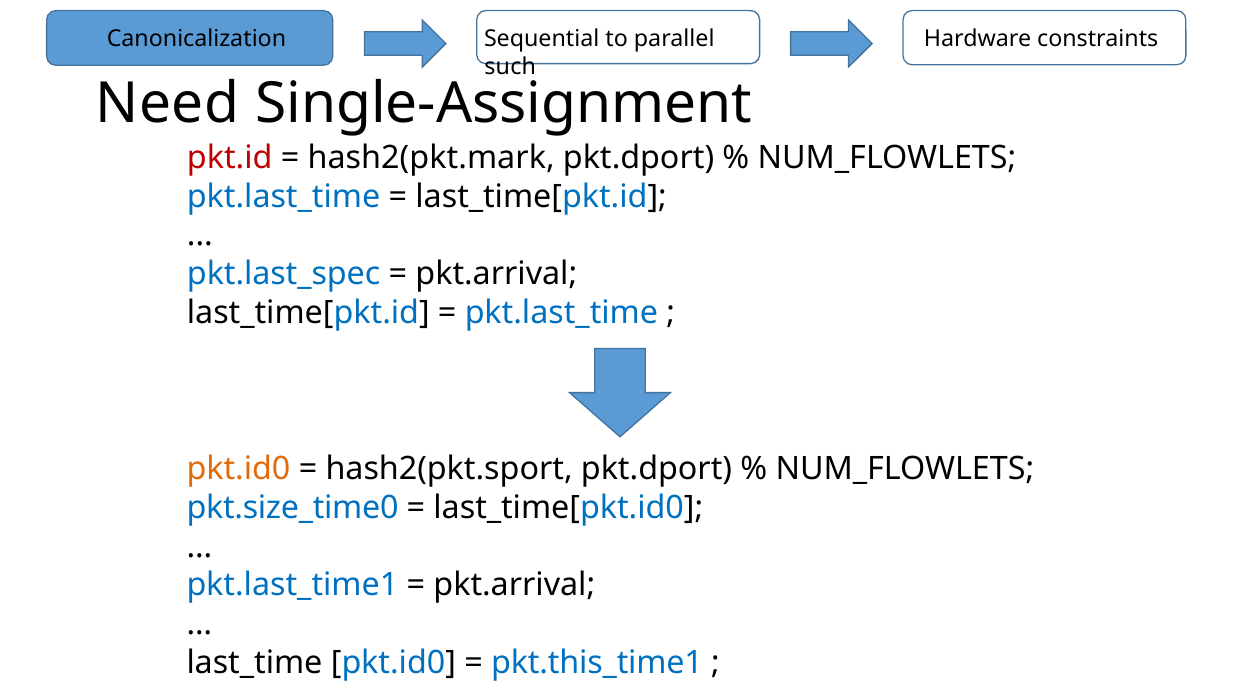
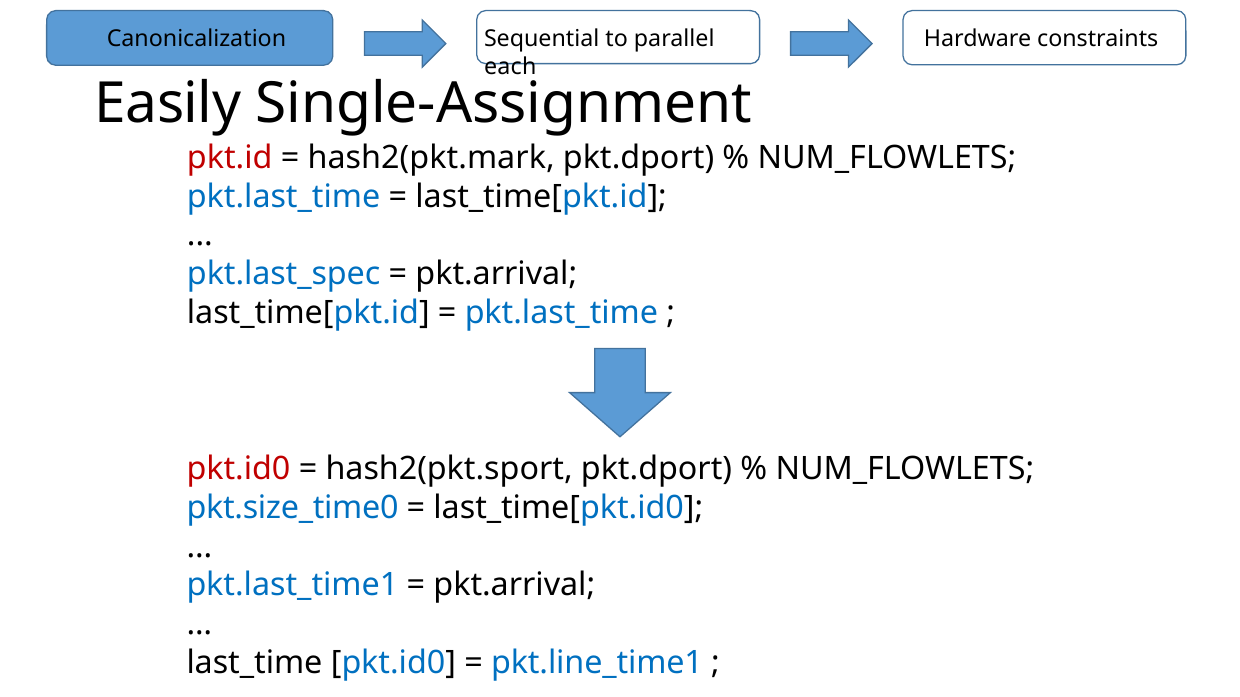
such: such -> each (510, 67)
Need: Need -> Easily (168, 104)
pkt.id0 colour: orange -> red (238, 469)
pkt.this_time1: pkt.this_time1 -> pkt.line_time1 (597, 663)
